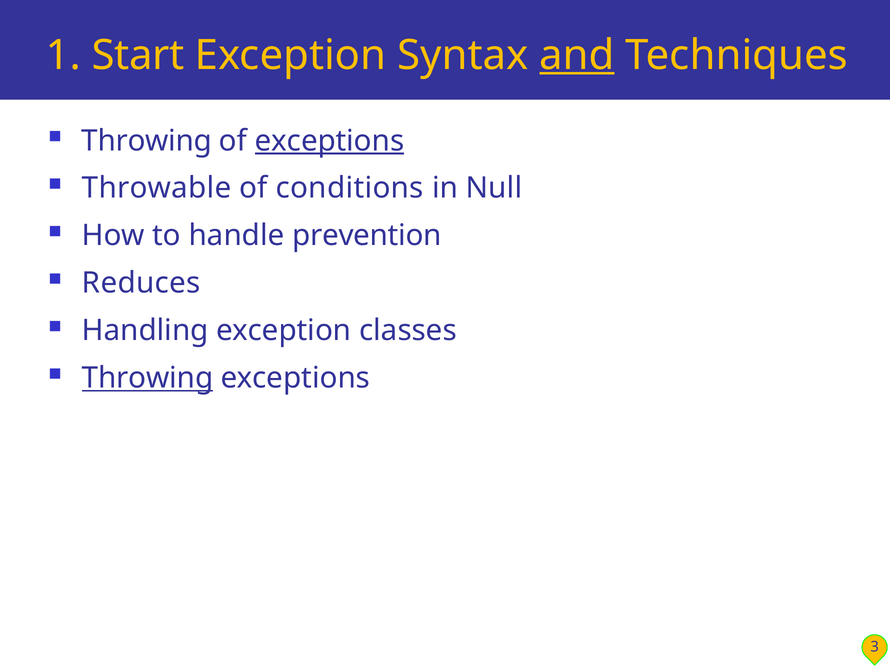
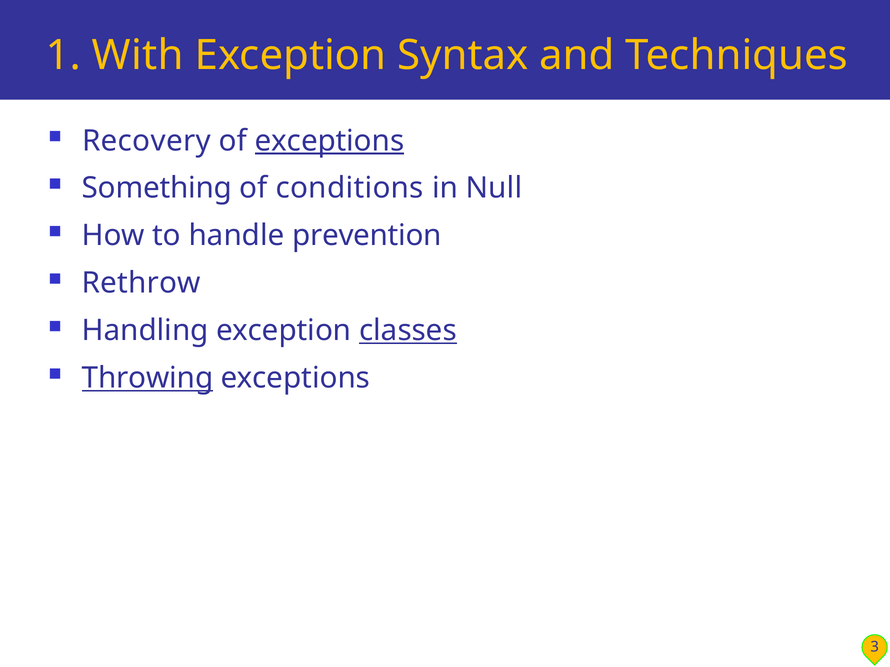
Start: Start -> With (138, 55)
and underline: present -> none (577, 55)
Throwing: Throwing -> Recovery (146, 141)
Throwable: Throwable -> Something (157, 188)
Reduces: Reduces -> Rethrow (141, 283)
classes underline: none -> present (408, 331)
